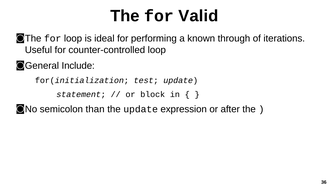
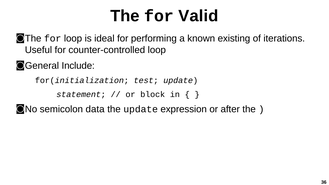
through: through -> existing (234, 39)
than: than -> data (95, 109)
